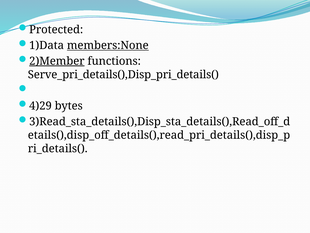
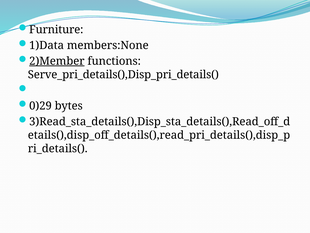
Protected: Protected -> Furniture (56, 30)
members:None underline: present -> none (108, 45)
4)29: 4)29 -> 0)29 (40, 106)
